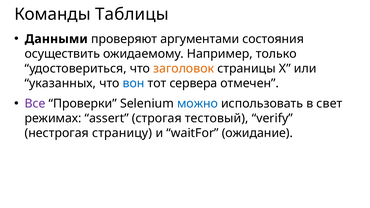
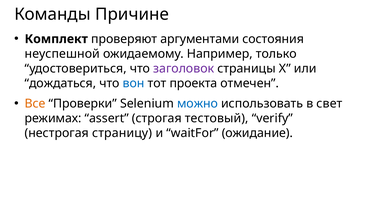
Таблицы: Таблицы -> Причине (132, 14)
Данными: Данными -> Комплект (56, 39)
осуществить: осуществить -> неуспешной (62, 54)
заголовок colour: orange -> purple (184, 69)
указанных: указанных -> дождаться (60, 83)
сервера: сервера -> проекта (193, 83)
Все colour: purple -> orange (35, 104)
